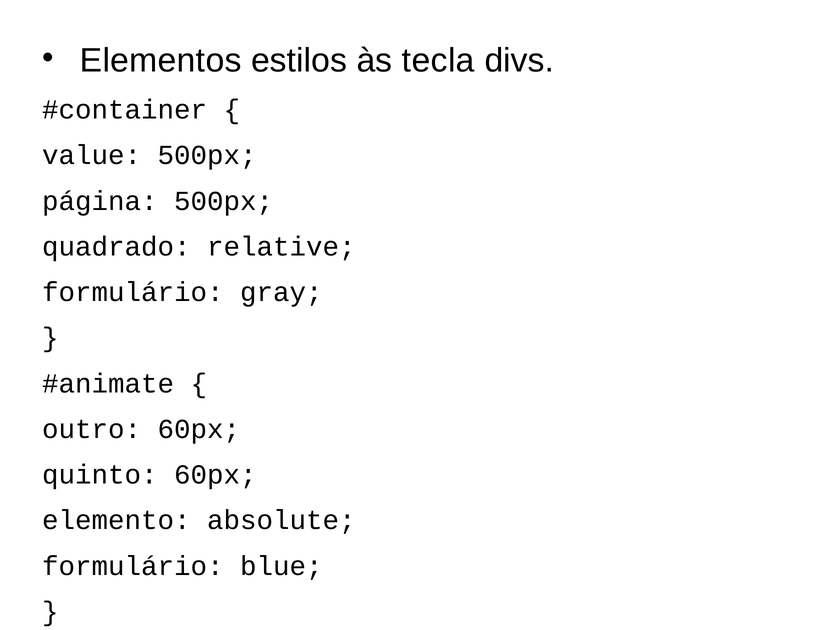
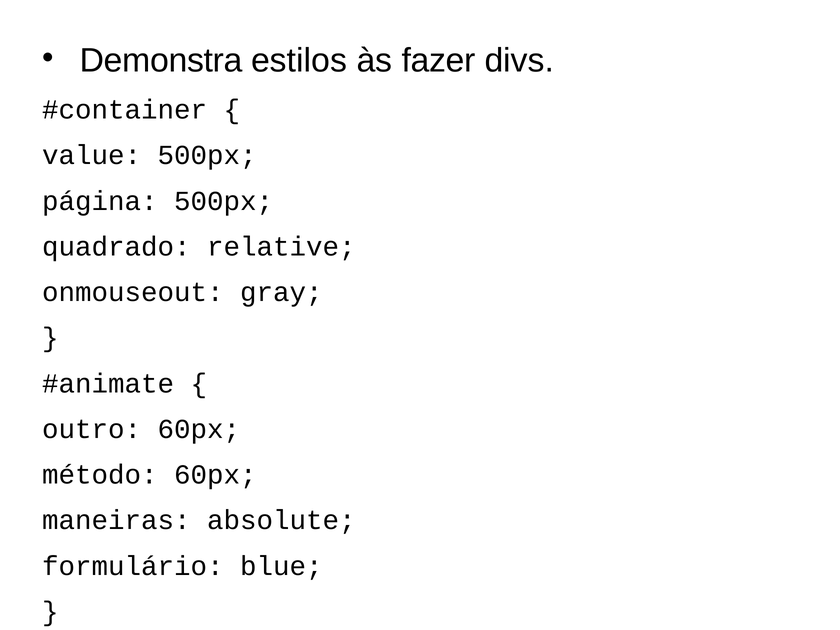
Elementos: Elementos -> Demonstra (161, 61)
tecla: tecla -> fazer (439, 61)
formulário: formulário -> onmouseout (133, 292)
quinto: quinto -> método (100, 475)
elemento: elemento -> maneiras (116, 520)
